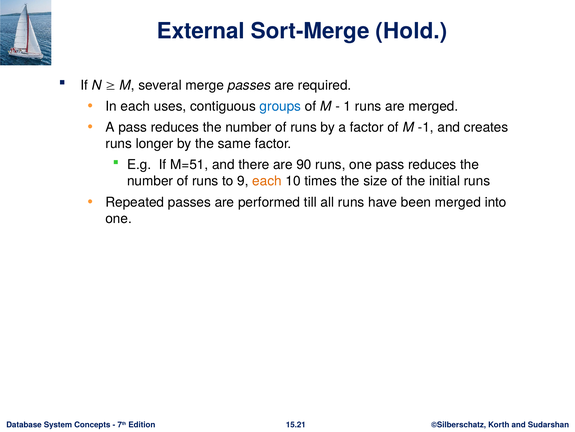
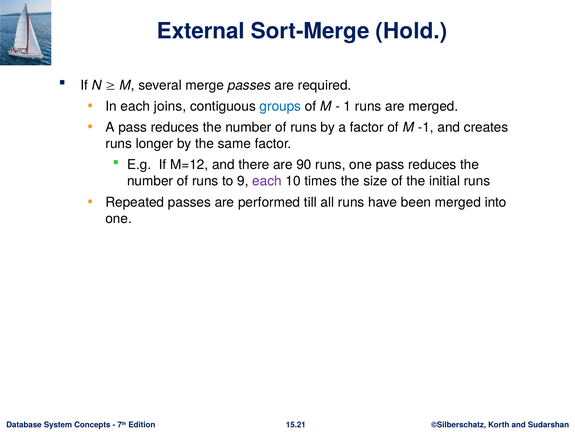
uses: uses -> joins (170, 106)
M=51: M=51 -> M=12 (189, 165)
each colour: orange -> purple (267, 181)
